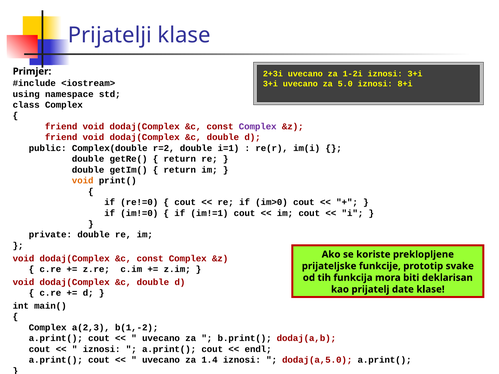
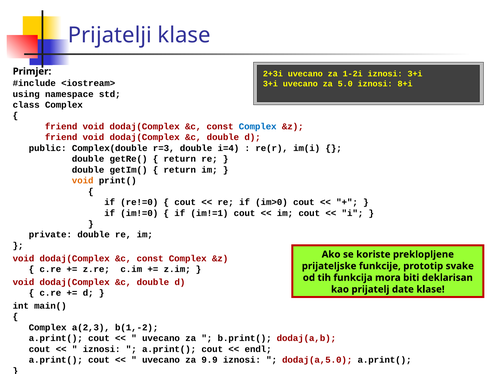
Complex colour: purple -> blue (258, 127)
r=2: r=2 -> r=3 (164, 148)
i=1: i=1 -> i=4 (228, 148)
1.4: 1.4 -> 9.9 (210, 360)
